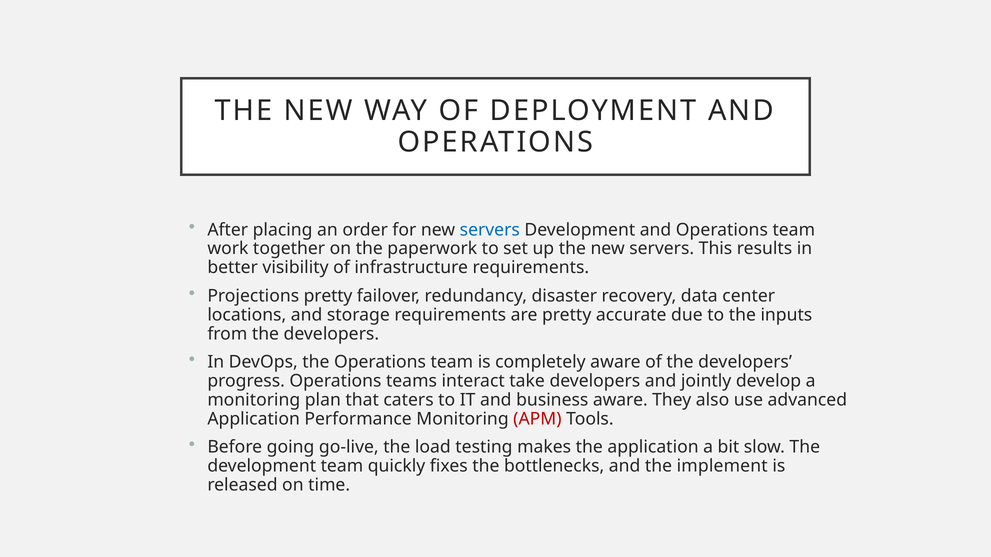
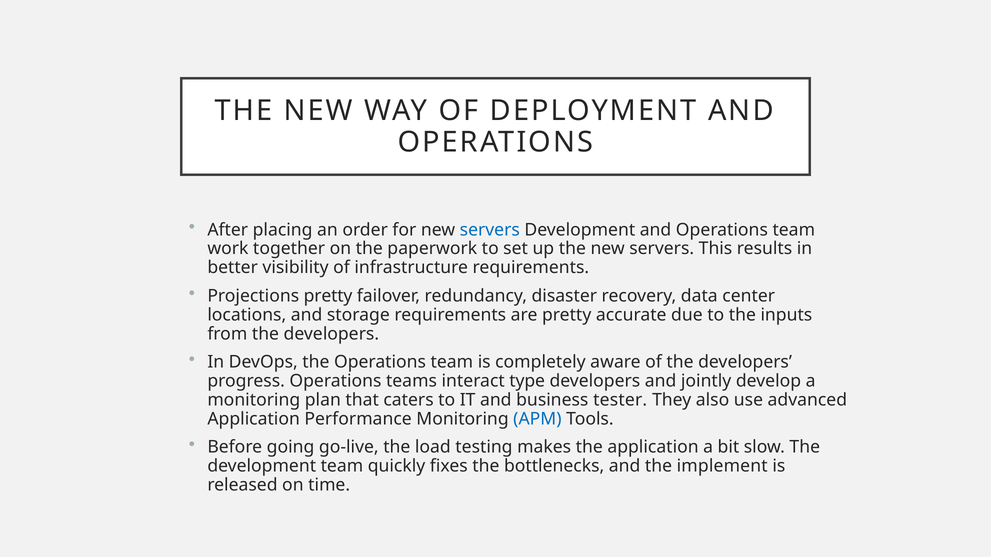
take: take -> type (527, 381)
business aware: aware -> tester (620, 400)
APM colour: red -> blue (537, 419)
